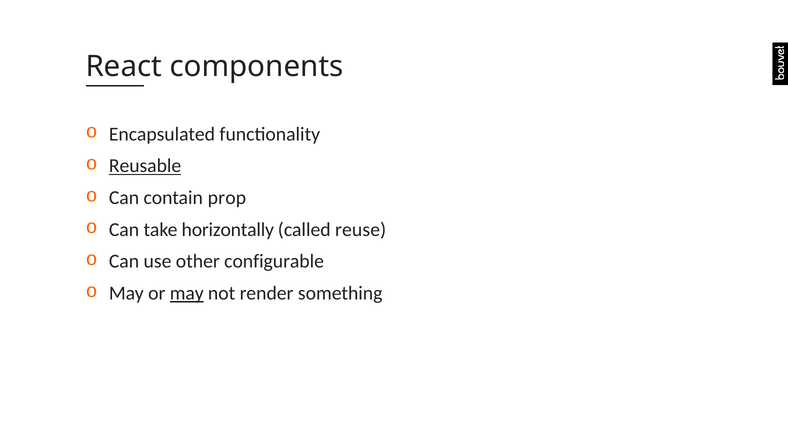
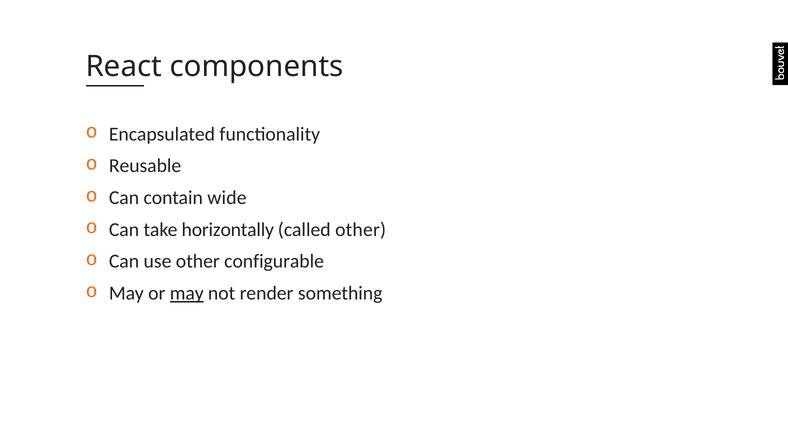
Reusable underline: present -> none (145, 166)
prop: prop -> wide (227, 198)
called reuse: reuse -> other (361, 230)
